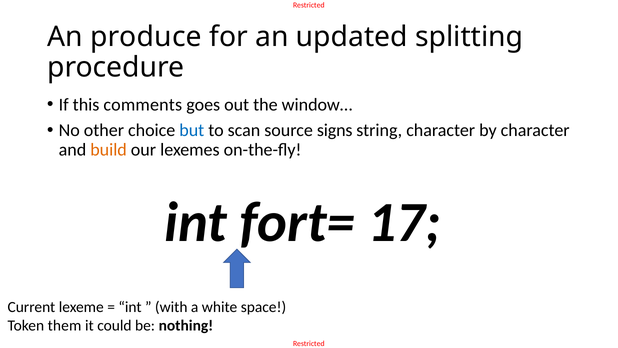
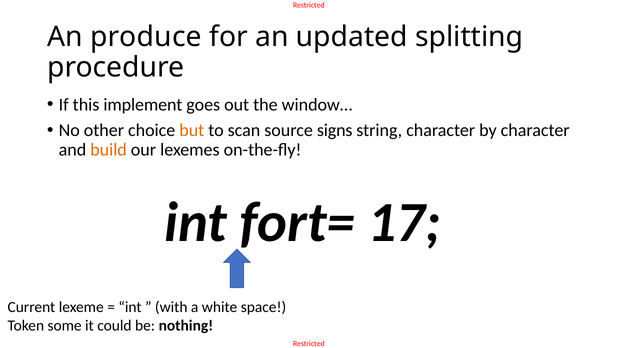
comments: comments -> implement (143, 104)
but colour: blue -> orange (192, 130)
them: them -> some (65, 325)
